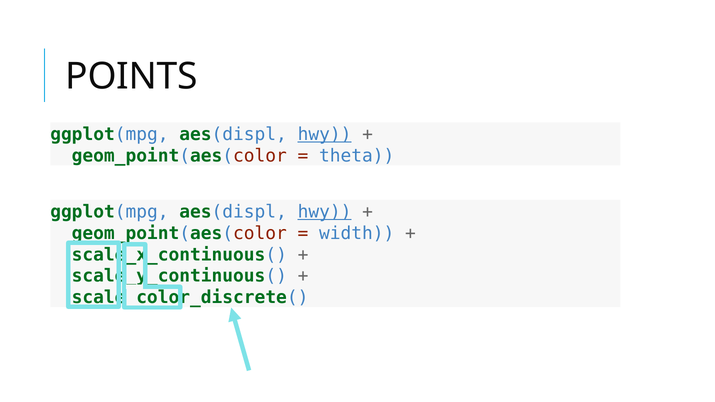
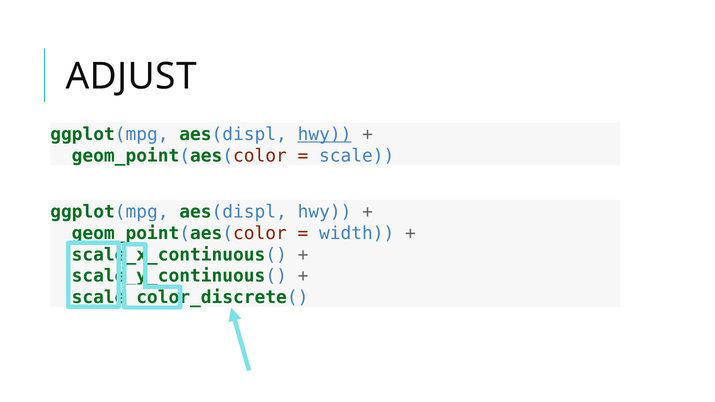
POINTS: POINTS -> ADJUST (131, 77)
theta: theta -> scale (357, 156)
hwy underline: present -> none (325, 212)
